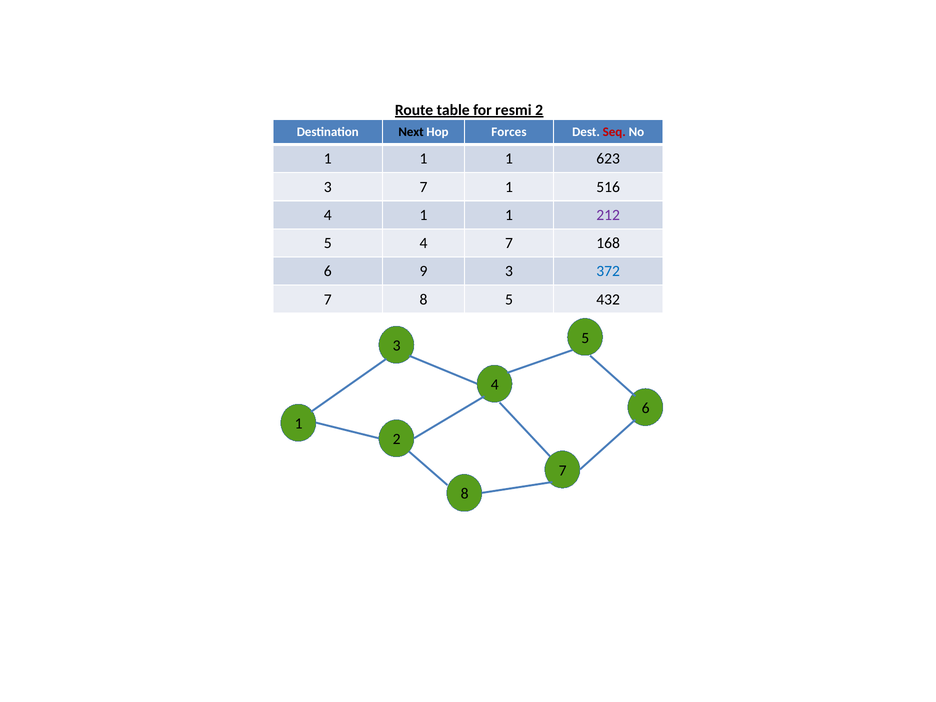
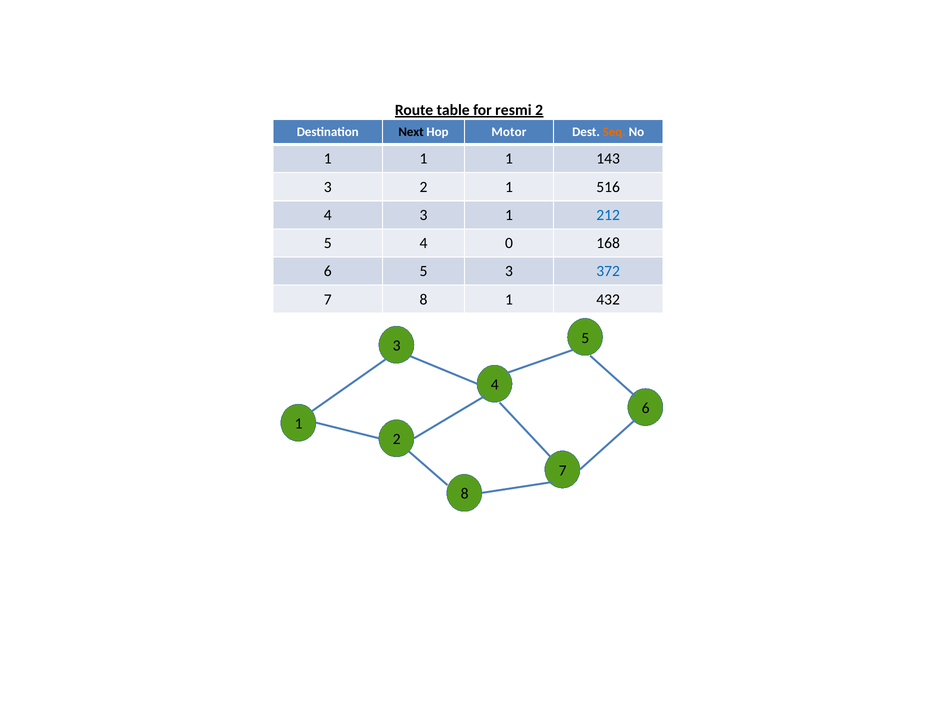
Forces: Forces -> Motor (509, 132)
Seq colour: red -> orange (614, 132)
623: 623 -> 143 (608, 159)
3 7: 7 -> 2 (424, 187)
1: 1 -> 3 (424, 215)
212 colour: purple -> blue (608, 215)
4 7: 7 -> 0 (509, 243)
9: 9 -> 5 (424, 271)
8 5: 5 -> 1 (509, 299)
